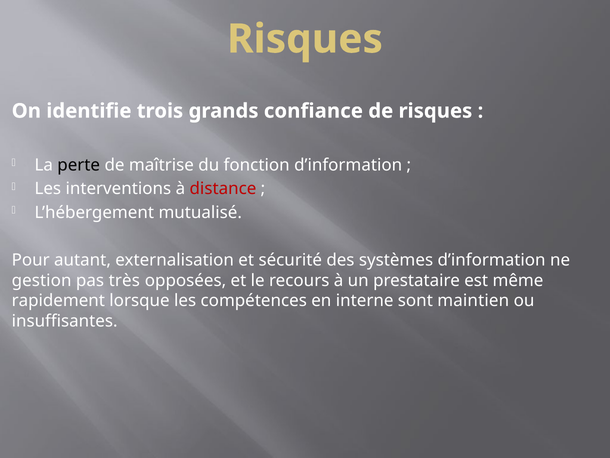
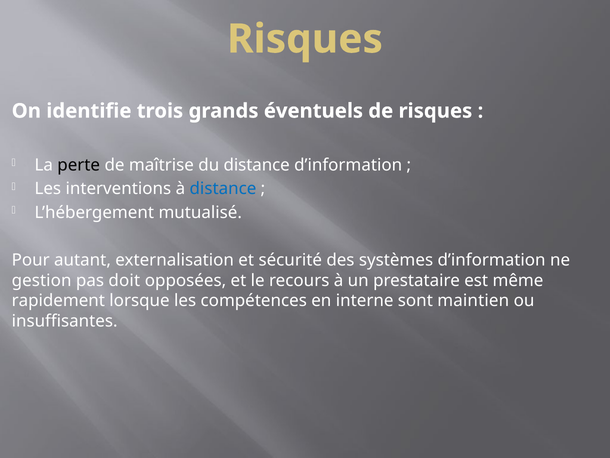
confiance: confiance -> éventuels (313, 111)
du fonction: fonction -> distance (257, 165)
distance colour: red -> blue (223, 189)
très: très -> doit (124, 280)
